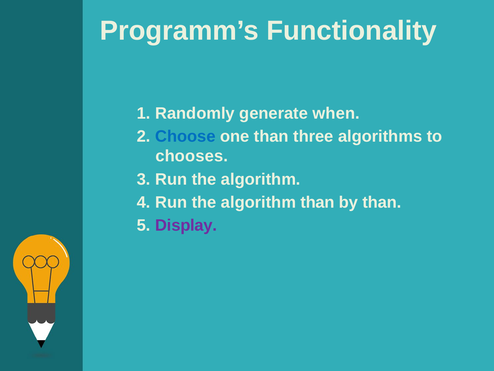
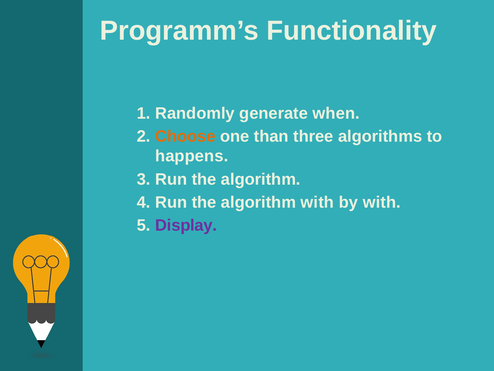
Choose colour: blue -> orange (185, 136)
chooses: chooses -> happens (192, 156)
algorithm than: than -> with (317, 202)
by than: than -> with (382, 202)
